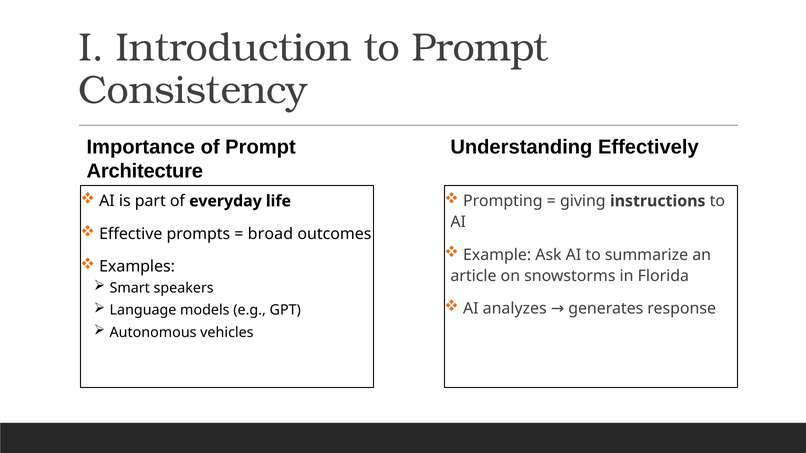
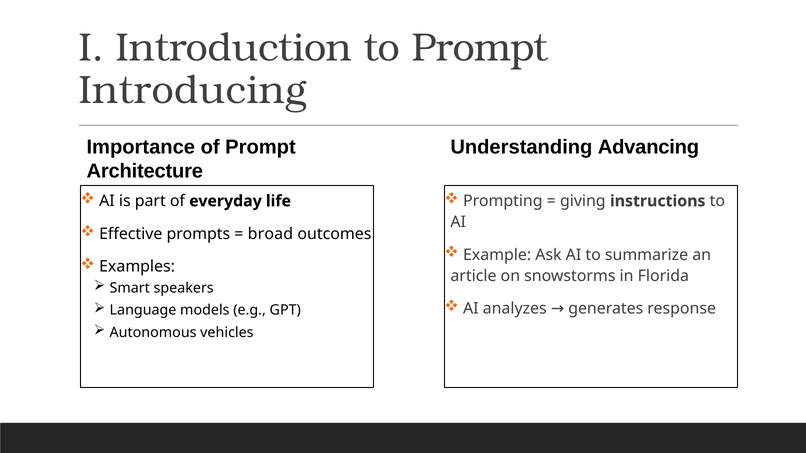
Consistency: Consistency -> Introducing (193, 90)
Effectively: Effectively -> Advancing (648, 147)
